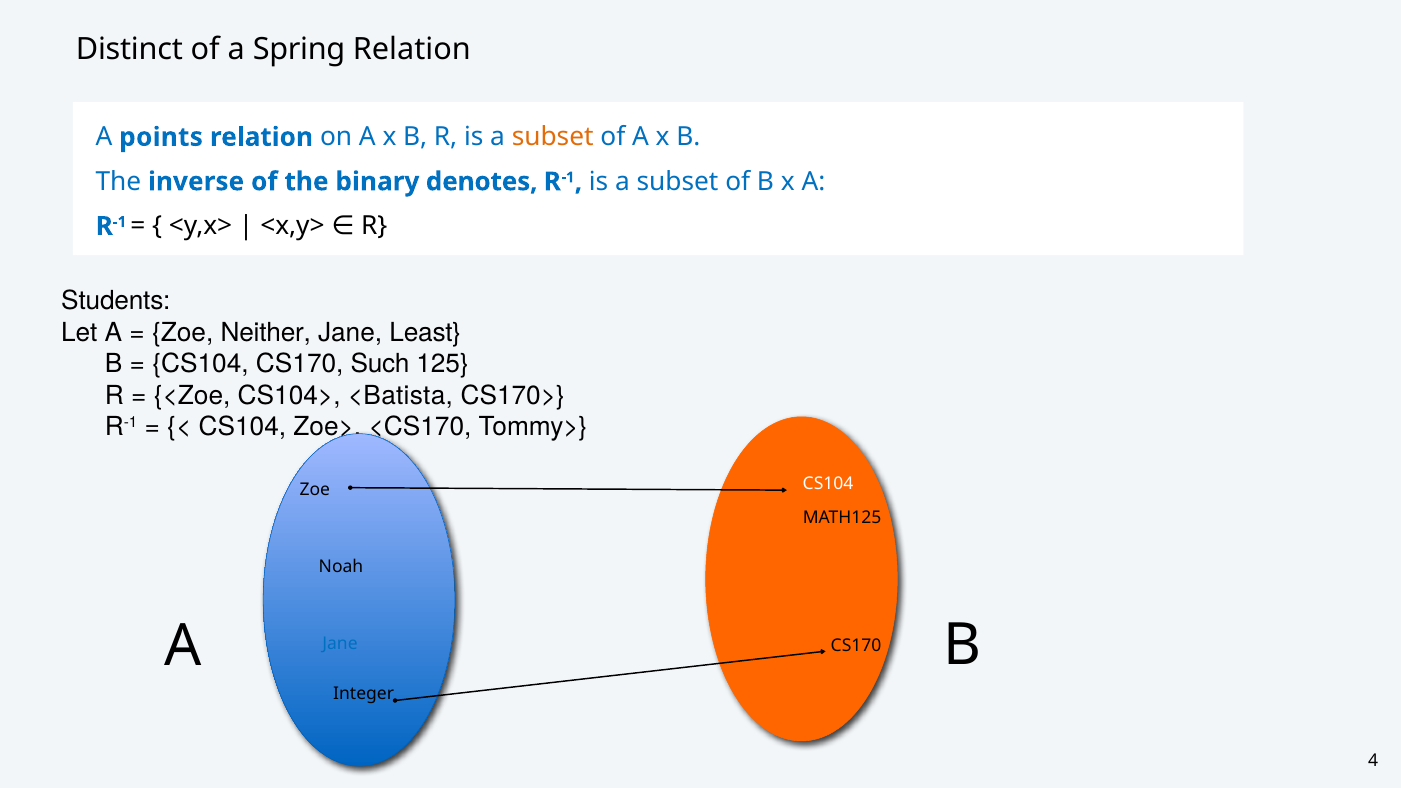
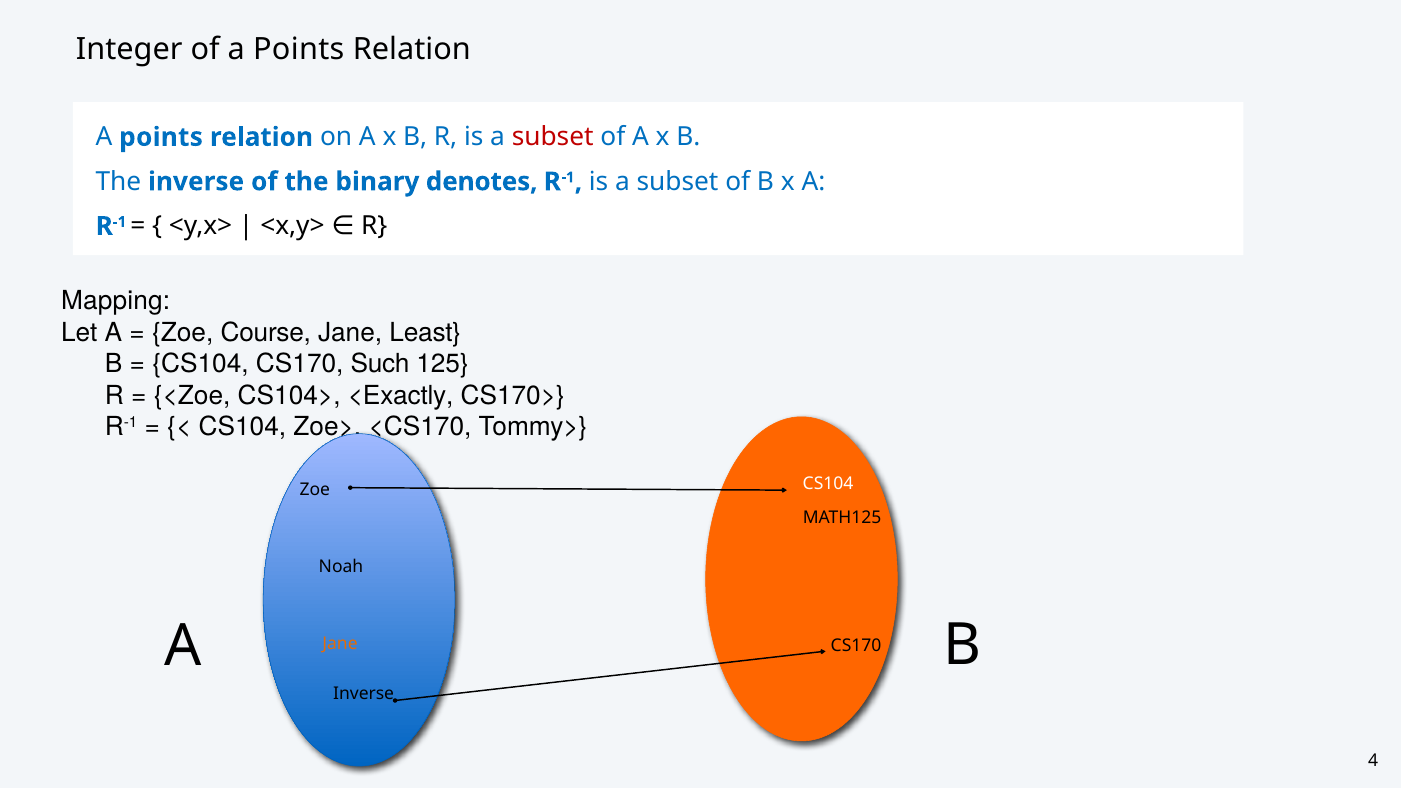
Distinct: Distinct -> Integer (129, 50)
of a Spring: Spring -> Points (299, 50)
subset colour: orange -> red (553, 137)
Students: Students -> Mapping (116, 301)
Neither: Neither -> Course (266, 332)
<Batista: <Batista -> <Exactly (401, 395)
Jane colour: blue -> orange (340, 644)
Integer: Integer -> Inverse (364, 694)
